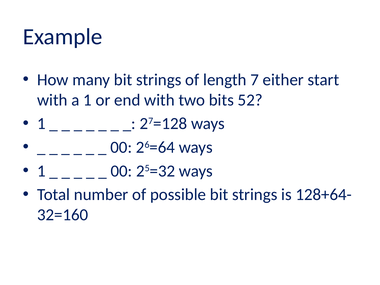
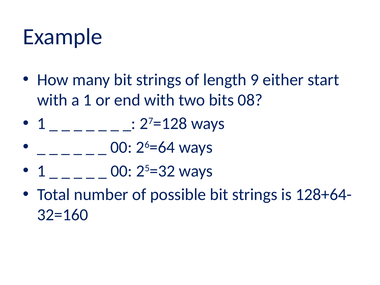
7: 7 -> 9 (255, 80)
52: 52 -> 08 (250, 100)
